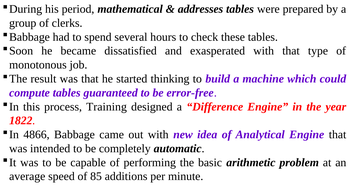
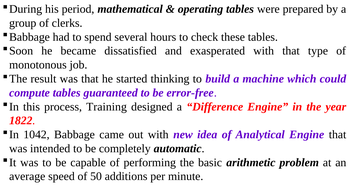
addresses: addresses -> operating (201, 9)
4866: 4866 -> 1042 (36, 135)
85: 85 -> 50 (96, 177)
